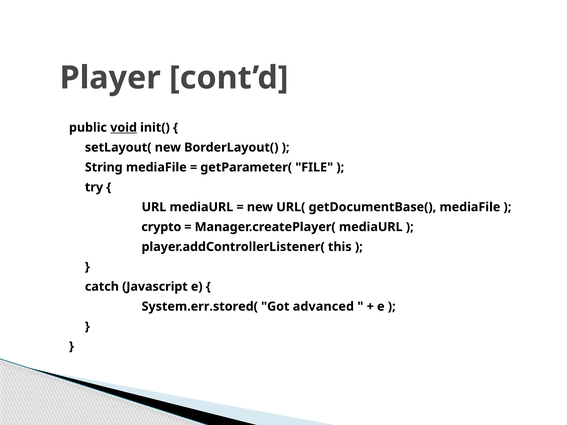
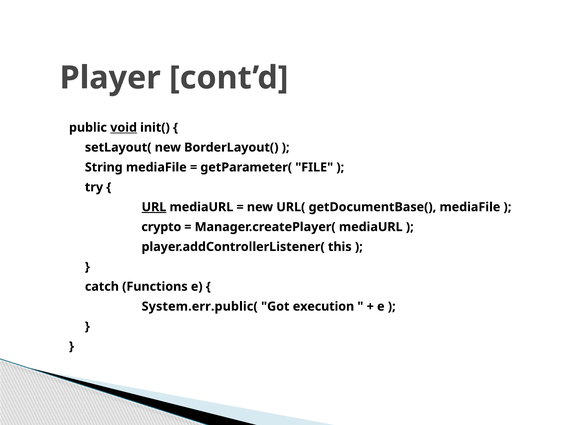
URL underline: none -> present (154, 207)
Javascript: Javascript -> Functions (155, 287)
System.err.stored(: System.err.stored( -> System.err.public( (200, 307)
advanced: advanced -> execution (323, 307)
